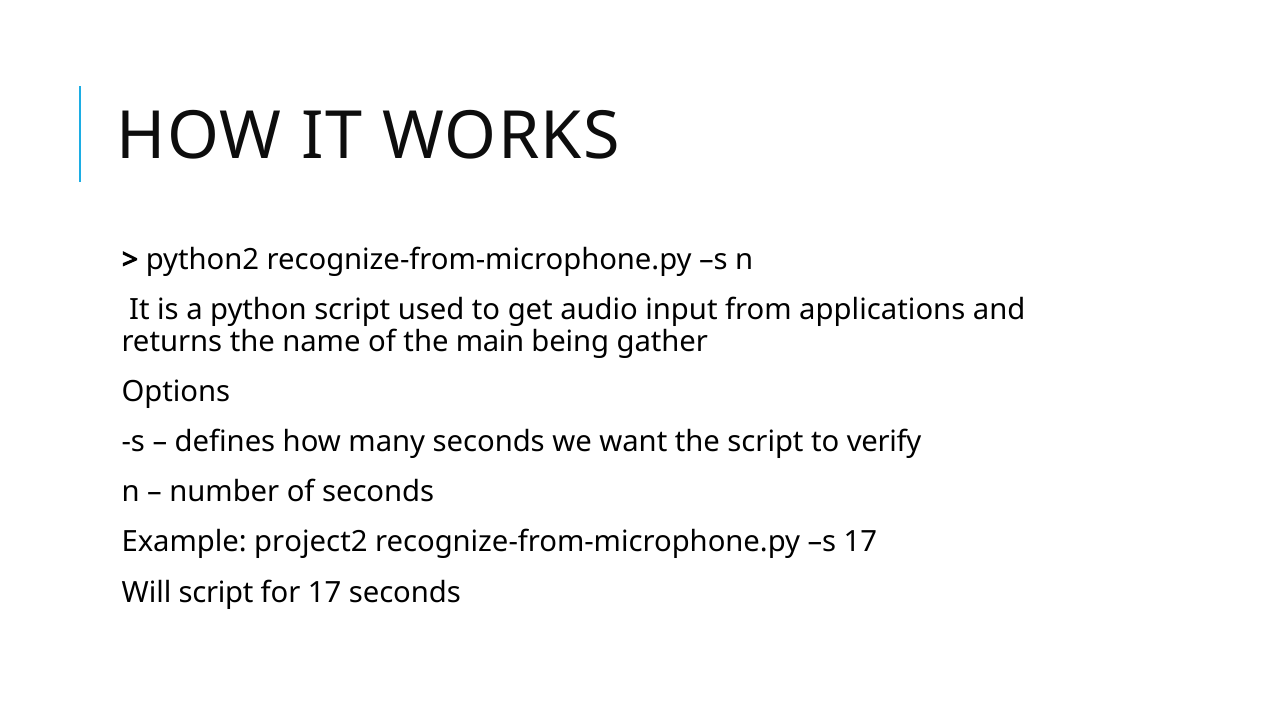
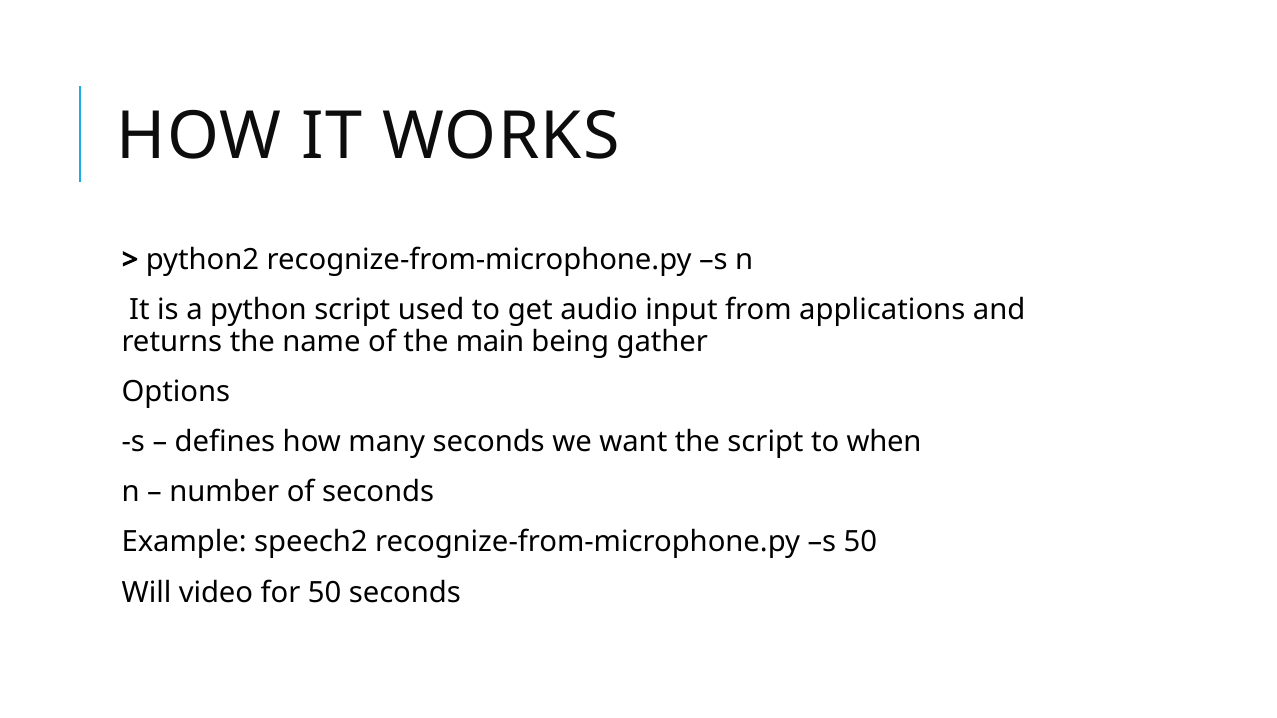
verify: verify -> when (884, 442)
project2: project2 -> speech2 (311, 543)
s 17: 17 -> 50 (860, 543)
Will script: script -> video (216, 593)
for 17: 17 -> 50 (325, 593)
